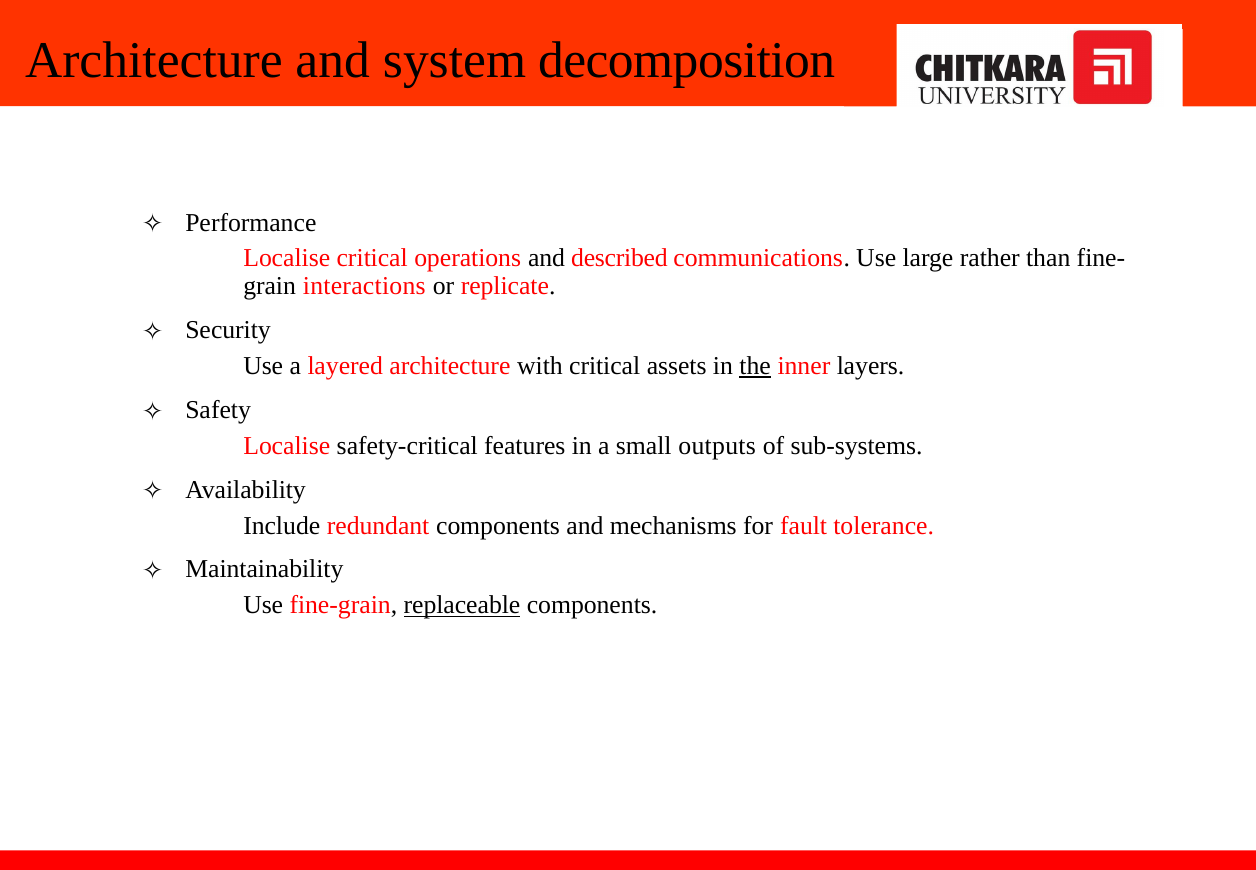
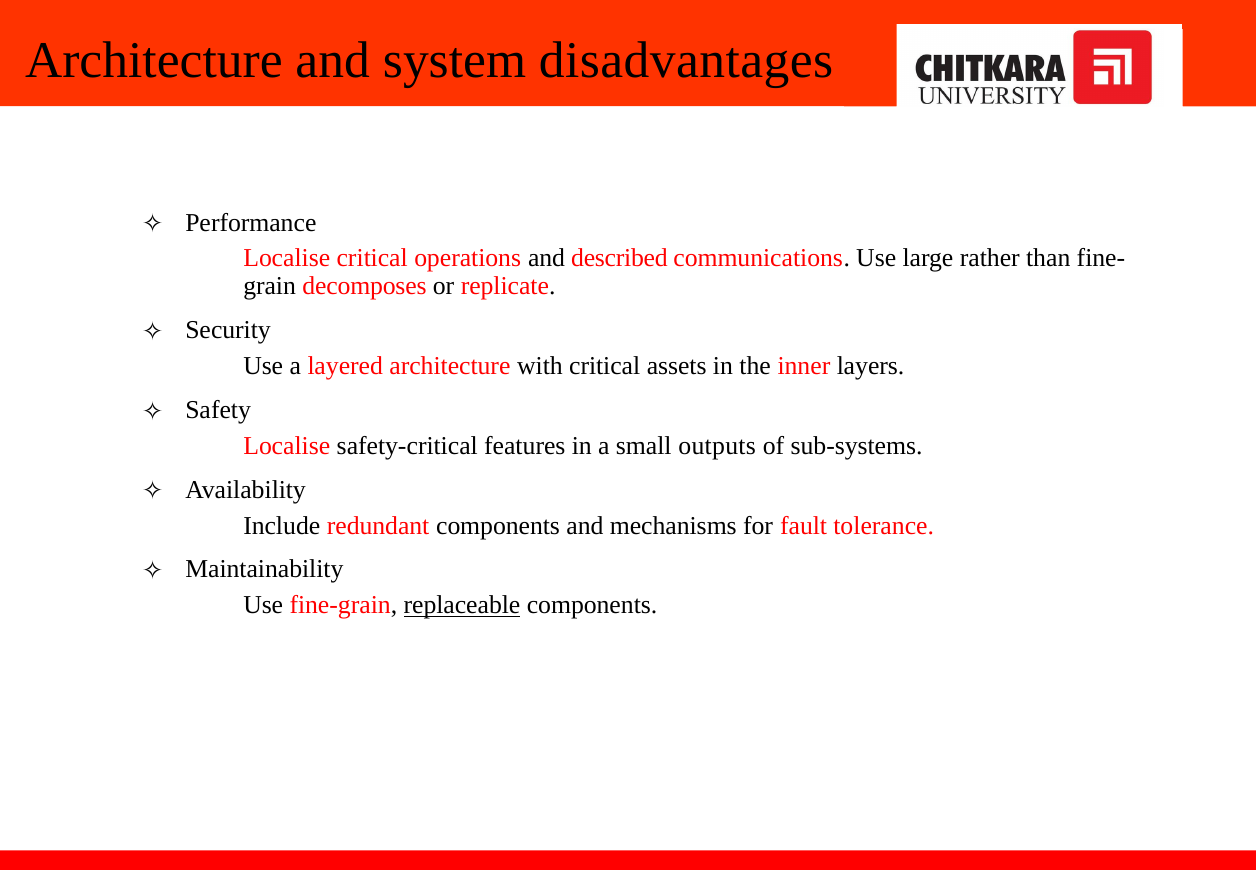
decomposition: decomposition -> disadvantages (686, 60)
interactions: interactions -> decomposes (365, 286)
the underline: present -> none (755, 366)
